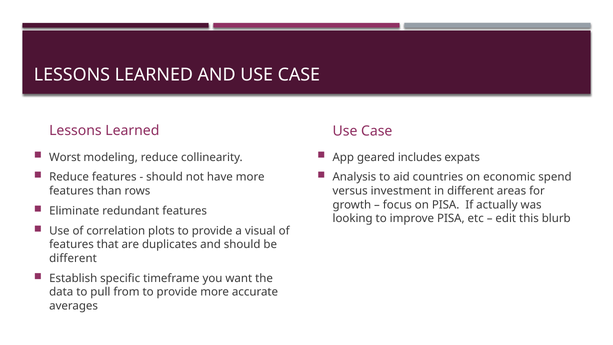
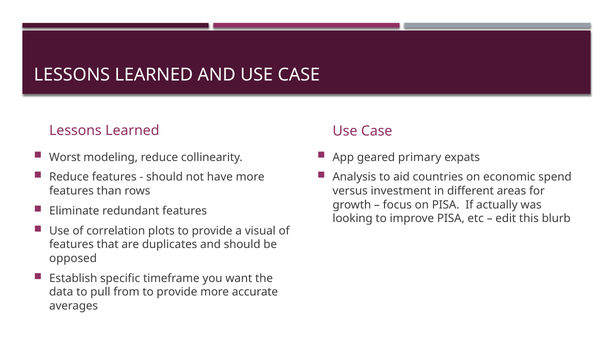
includes: includes -> primary (420, 157)
different: different -> opposed (73, 258)
